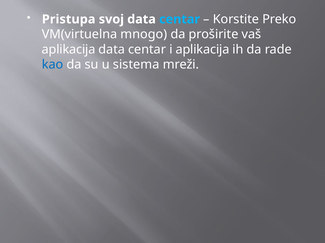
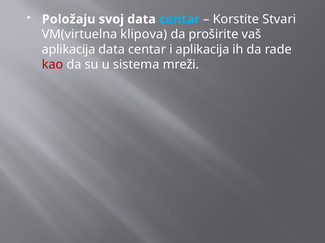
Pristupa: Pristupa -> Položaju (69, 19)
Preko: Preko -> Stvari (279, 19)
mnogo: mnogo -> klipova (144, 34)
kao colour: blue -> red (53, 65)
